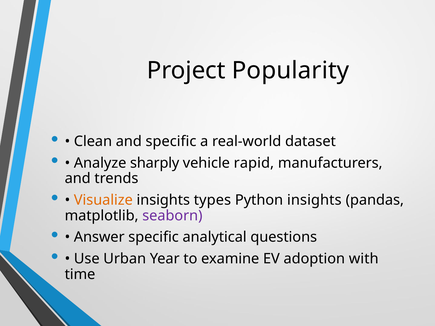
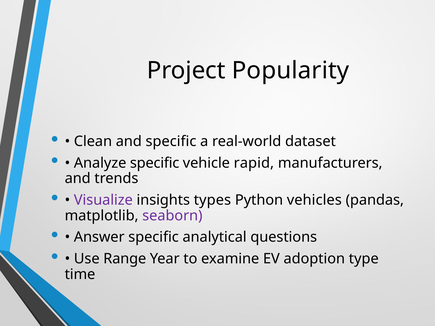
Analyze sharply: sharply -> specific (155, 163)
Visualize colour: orange -> purple (103, 200)
Python insights: insights -> vehicles (314, 200)
Urban: Urban -> Range (125, 259)
with: with -> type (364, 259)
